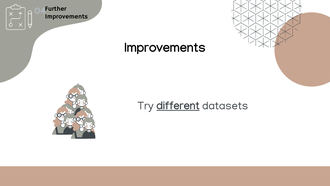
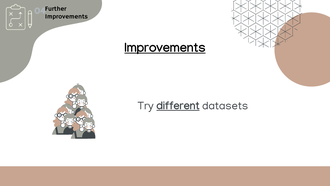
Improvements underline: none -> present (165, 47)
